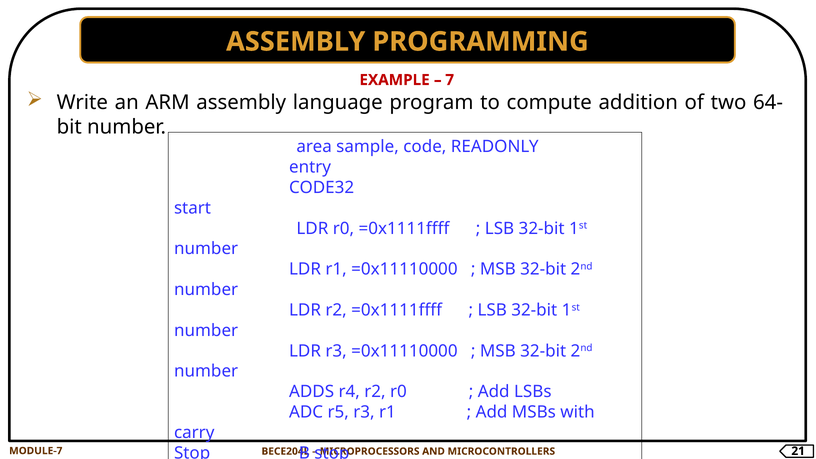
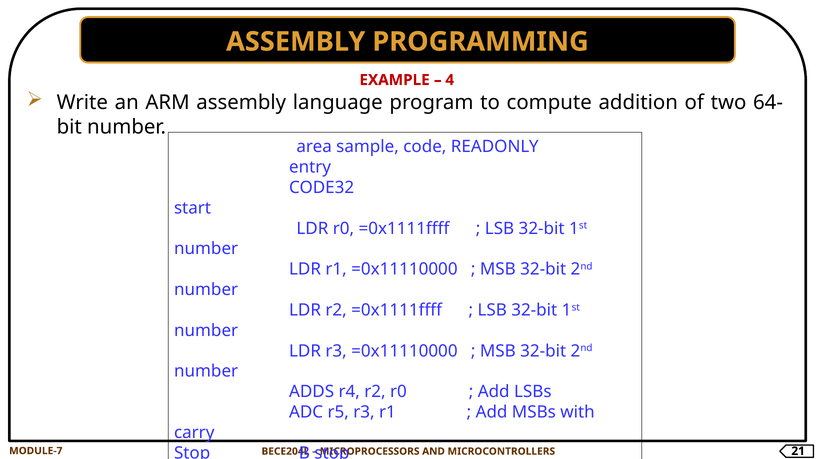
7: 7 -> 4 (450, 80)
